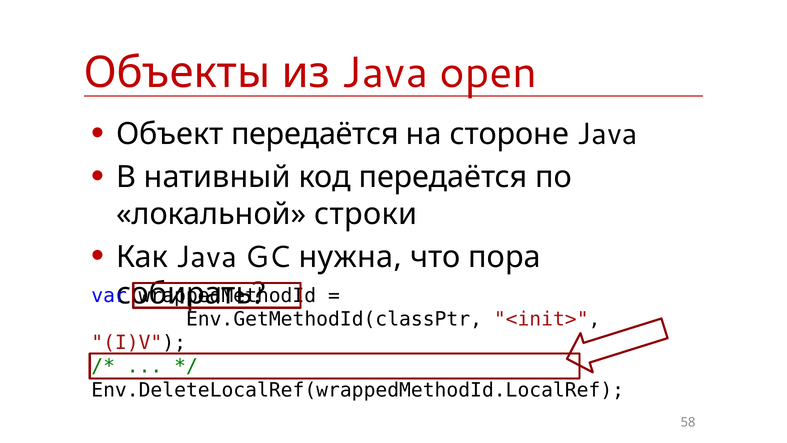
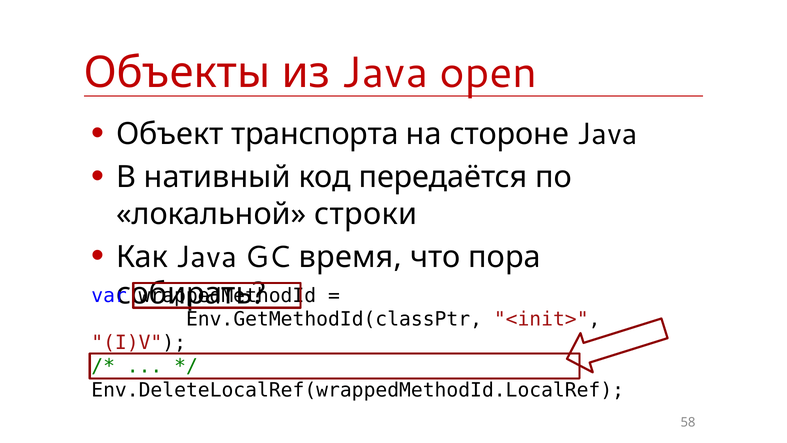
Объект передаётся: передаётся -> транспорта (315, 134)
нужна: нужна -> время (350, 257)
